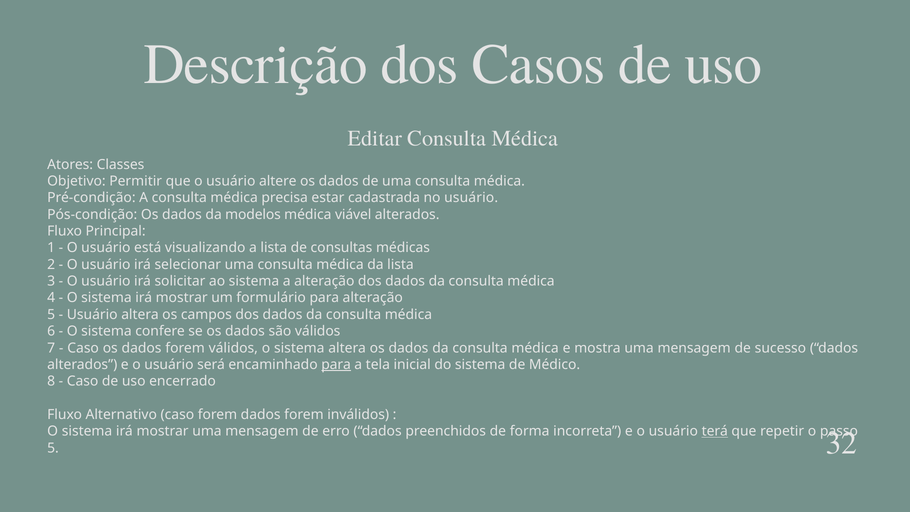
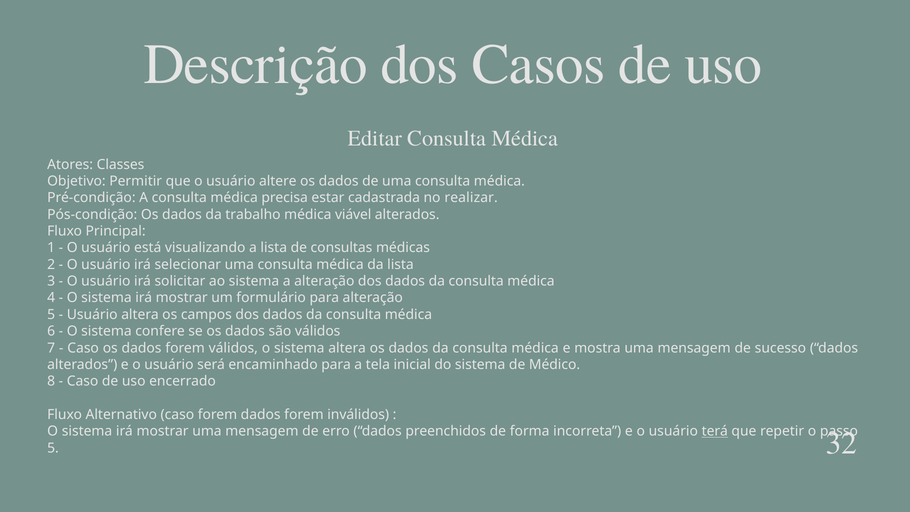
no usuário: usuário -> realizar (471, 198)
modelos: modelos -> trabalho (253, 214)
para underline: present -> none (336, 365)
